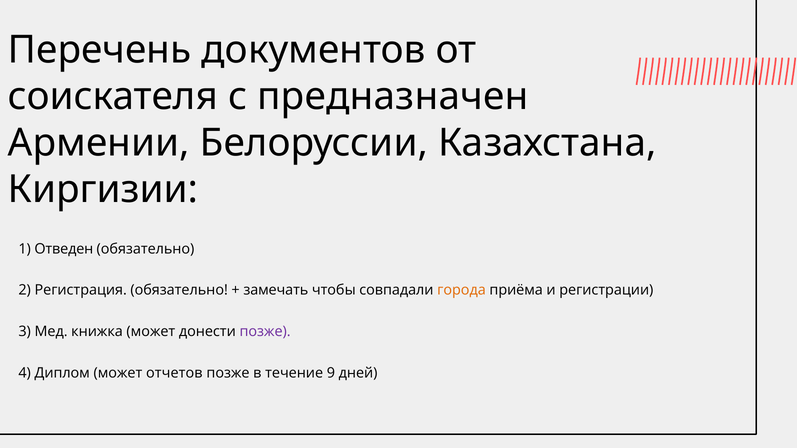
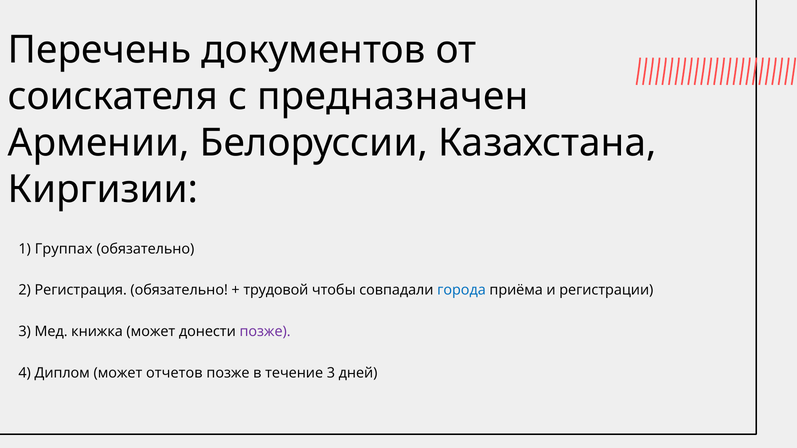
Отведен: Отведен -> Группах (64, 249)
замечать: замечать -> трудовой (276, 290)
города colour: orange -> blue (462, 290)
течение 9: 9 -> 3 (331, 373)
